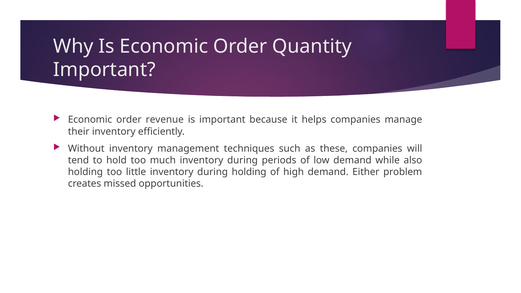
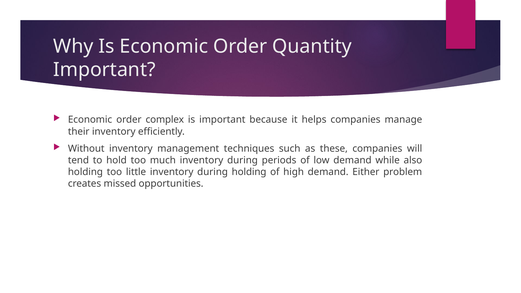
revenue: revenue -> complex (165, 120)
